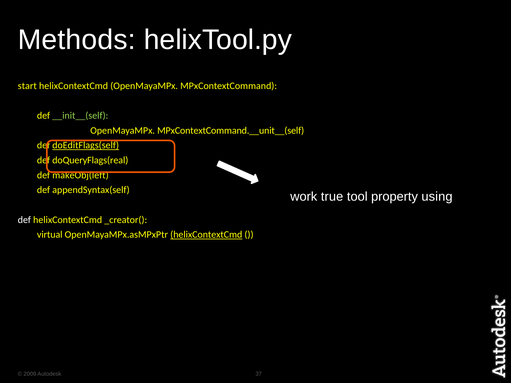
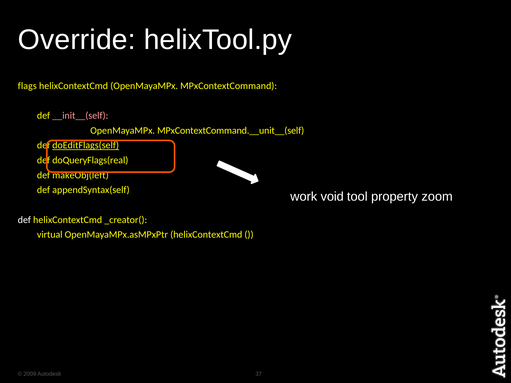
Methods: Methods -> Override (77, 40)
start: start -> flags (27, 86)
__init__(self colour: light green -> pink (80, 116)
true: true -> void (332, 197)
using: using -> zoom (437, 197)
helixContextCmd underline: present -> none (206, 235)
